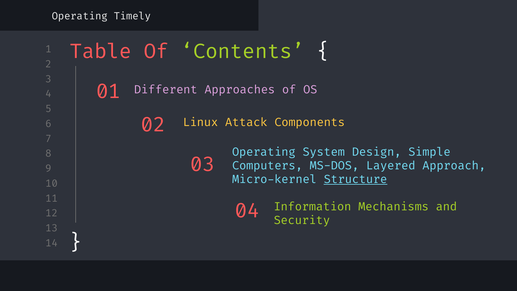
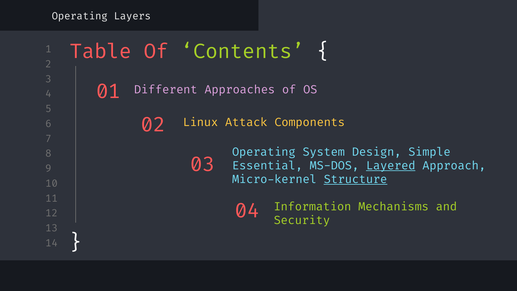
Timely: Timely -> Layers (132, 16)
Computers: Computers -> Essential (267, 166)
Layered underline: none -> present (391, 166)
